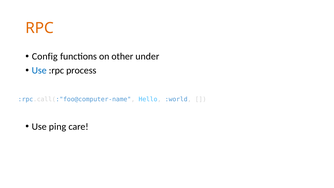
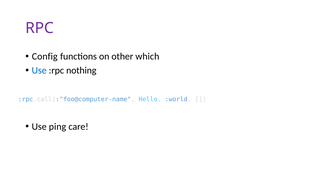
RPC colour: orange -> purple (40, 28)
under: under -> which (147, 56)
process: process -> nothing (81, 70)
